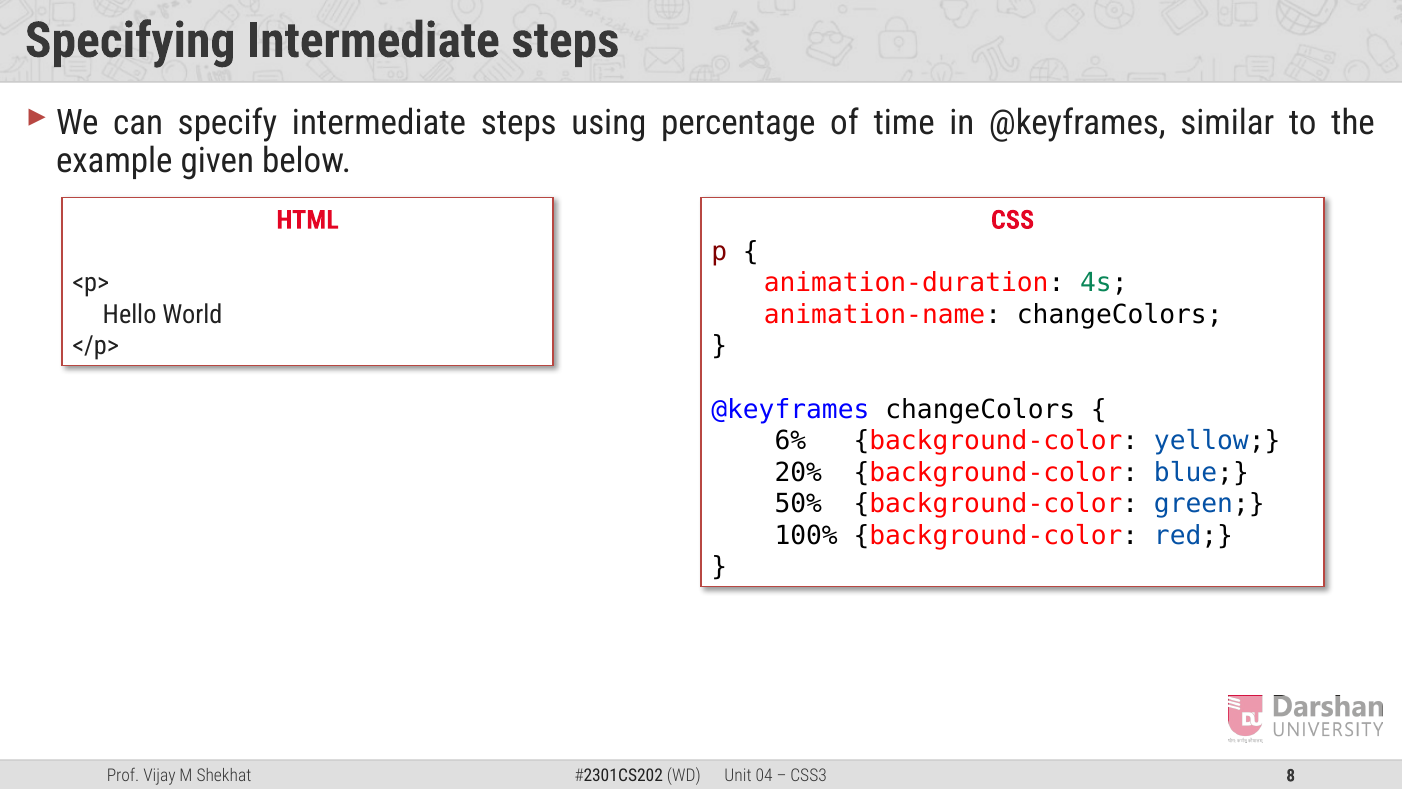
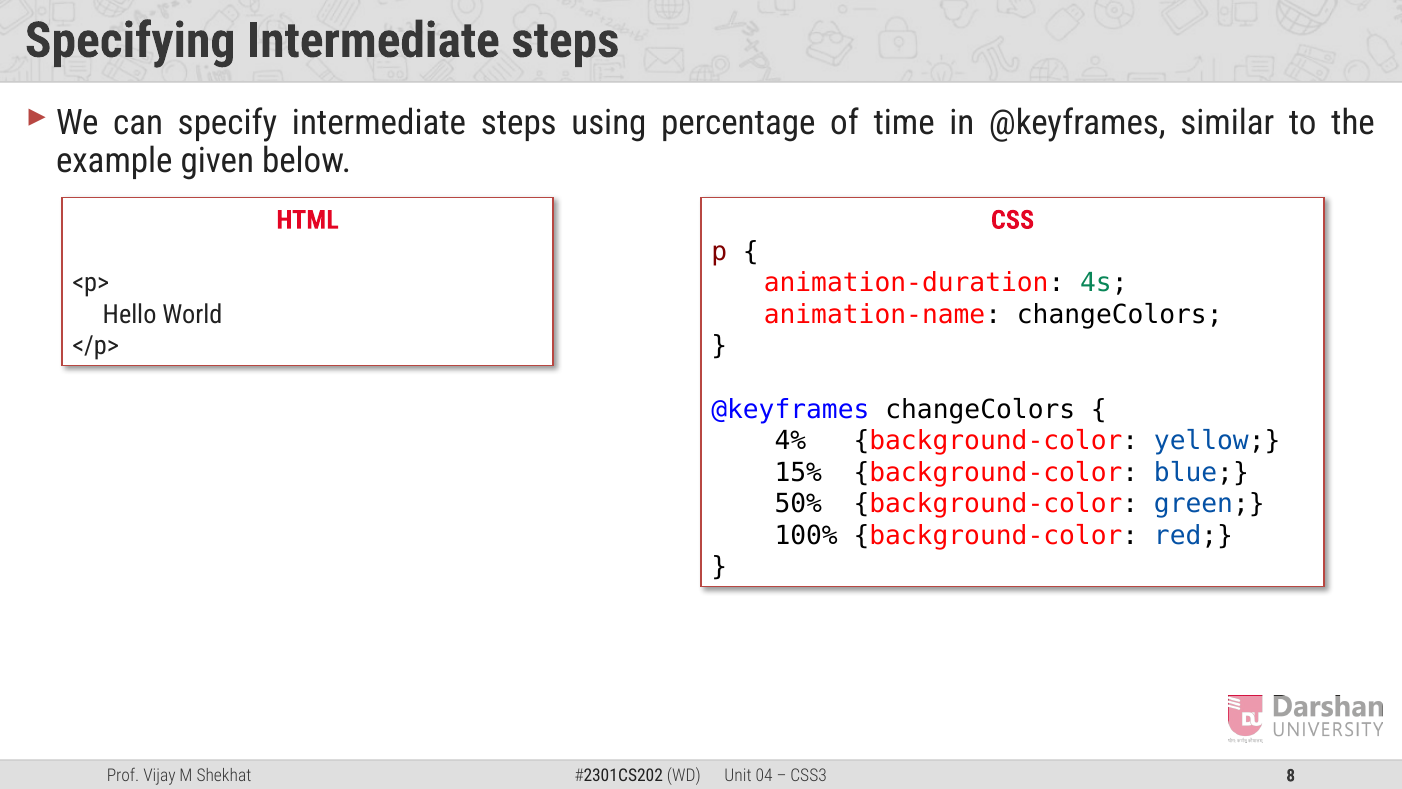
6%: 6% -> 4% (790, 441)
20%: 20% -> 15% (798, 472)
